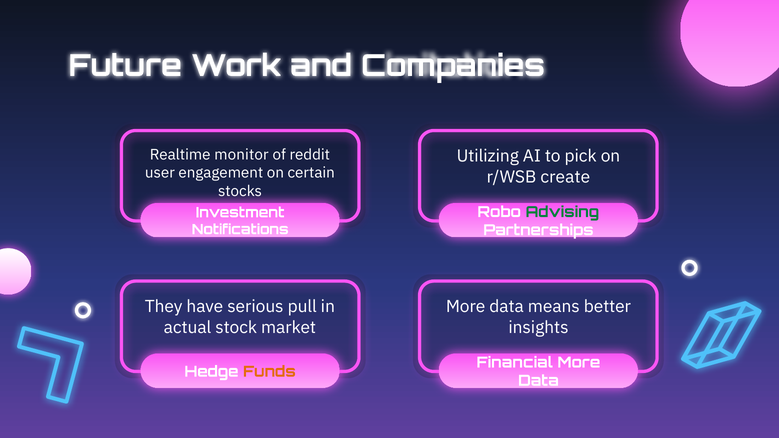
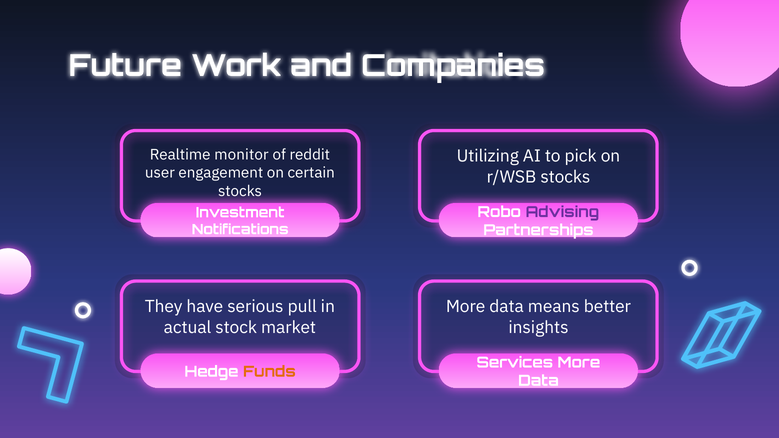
r/WSB create: create -> stocks (565, 177)
Advising colour: green -> purple (562, 212)
Financial: Financial -> Services (515, 363)
